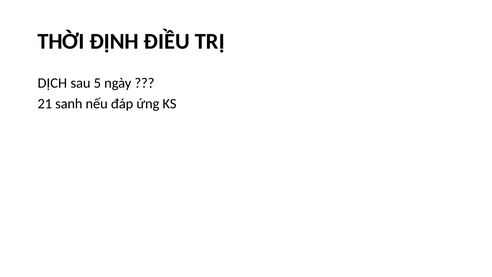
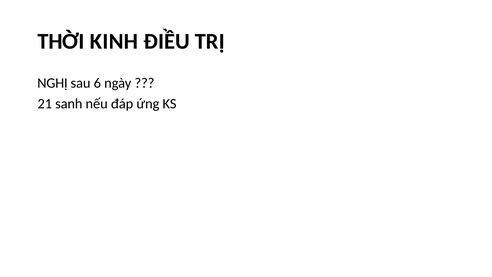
ĐỊNH: ĐỊNH -> KINH (114, 41)
DỊCH: DỊCH -> NGHỊ (52, 83)
5: 5 -> 6 (97, 83)
